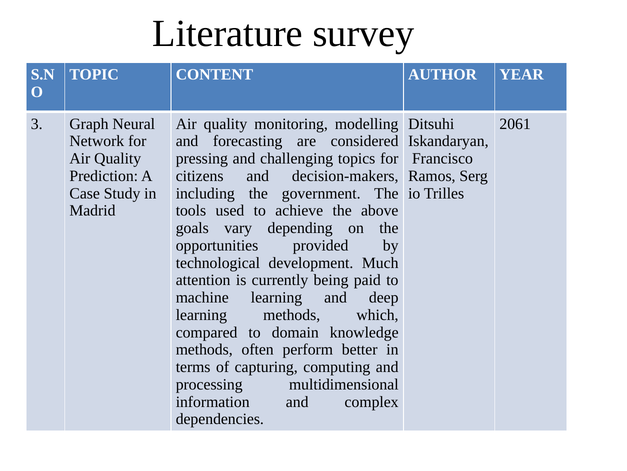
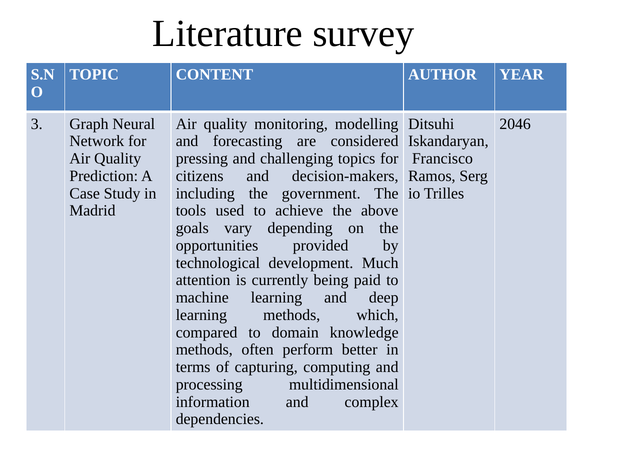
2061: 2061 -> 2046 (515, 124)
